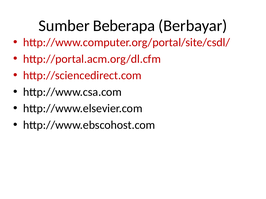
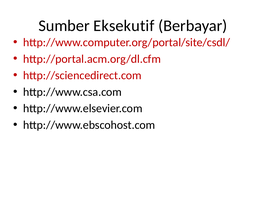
Beberapa: Beberapa -> Eksekutif (124, 26)
